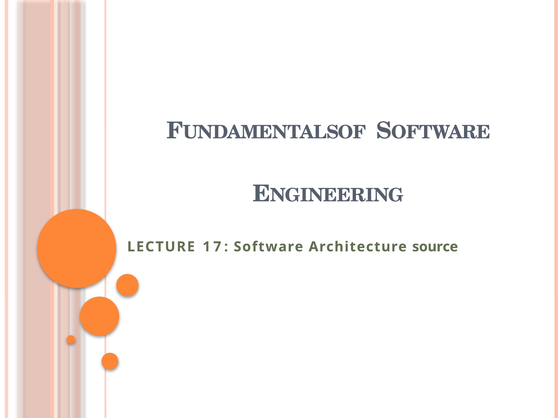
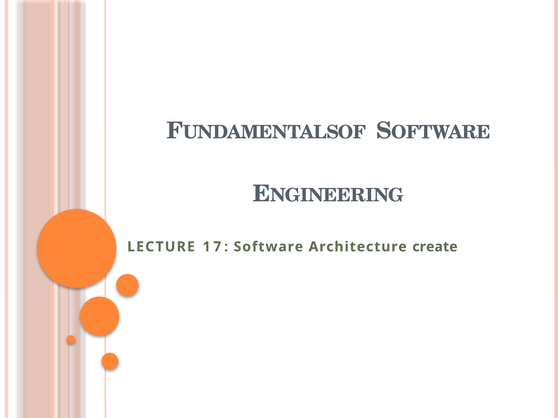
source: source -> create (435, 247)
